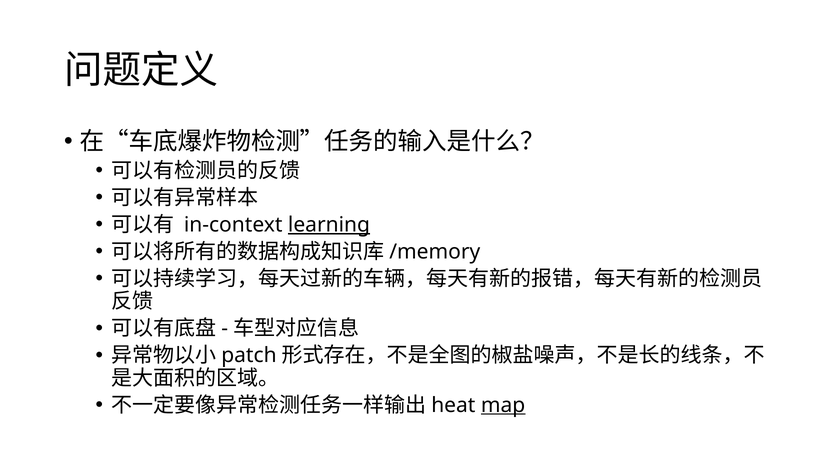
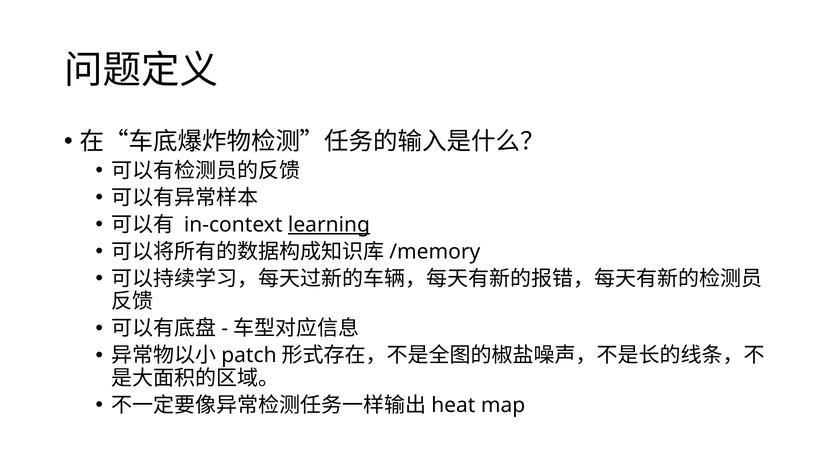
map underline: present -> none (503, 406)
